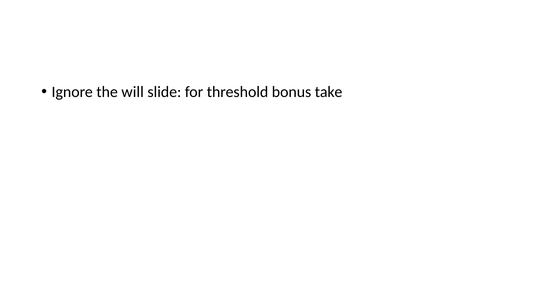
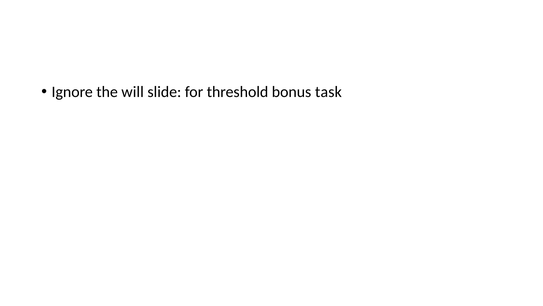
take: take -> task (328, 92)
